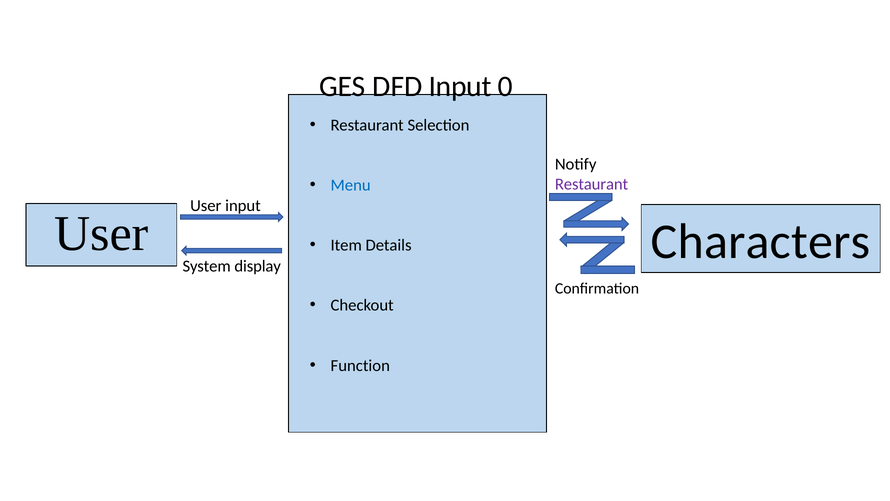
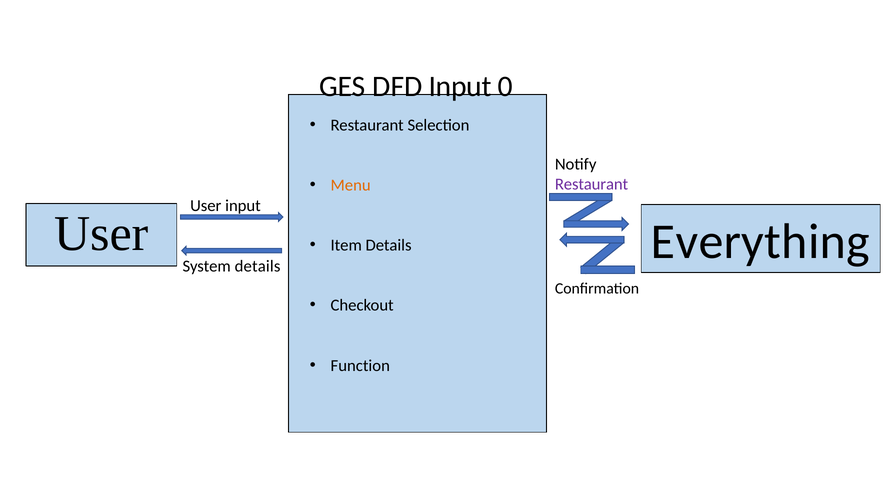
Menu colour: blue -> orange (351, 185)
Characters: Characters -> Everything (760, 242)
System display: display -> details (258, 266)
